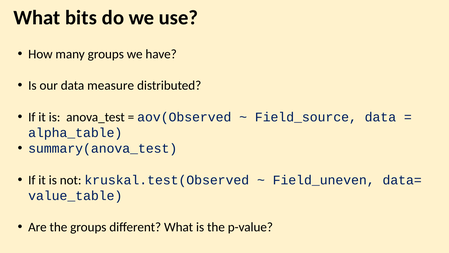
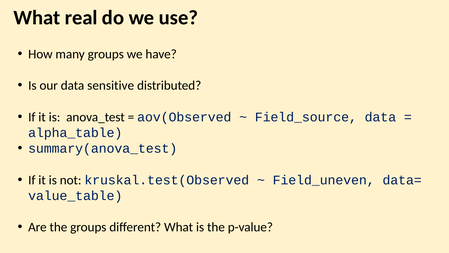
bits: bits -> real (81, 18)
measure: measure -> sensitive (111, 85)
